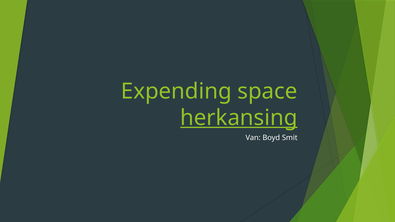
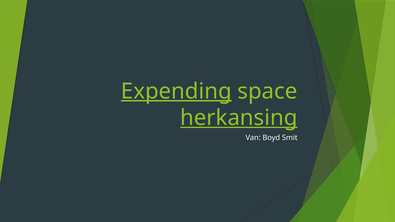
Expending underline: none -> present (176, 91)
